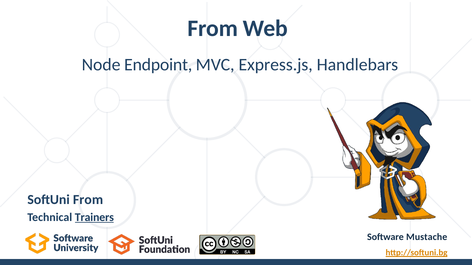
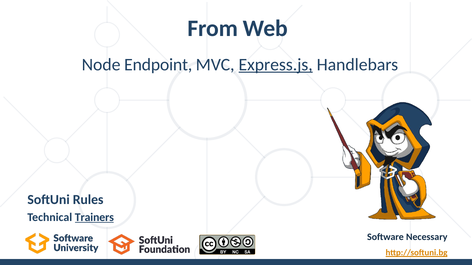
Express.js underline: none -> present (276, 65)
SoftUni From: From -> Rules (88, 200)
Mustache: Mustache -> Necessary (427, 237)
